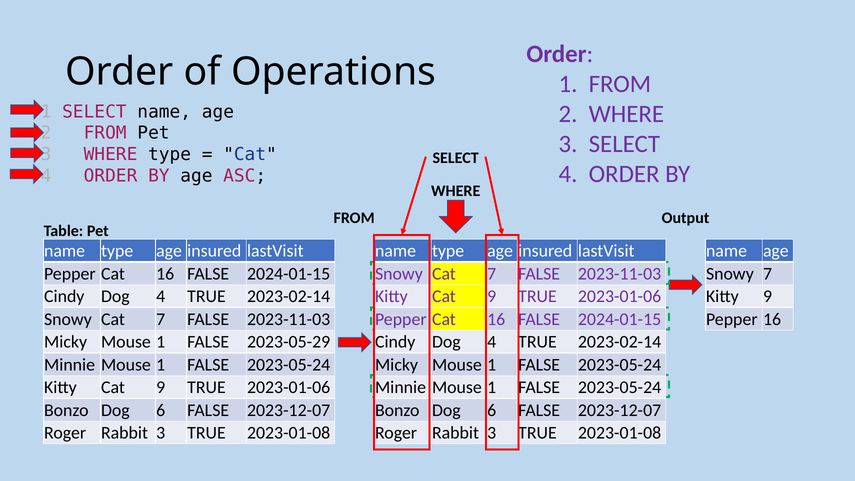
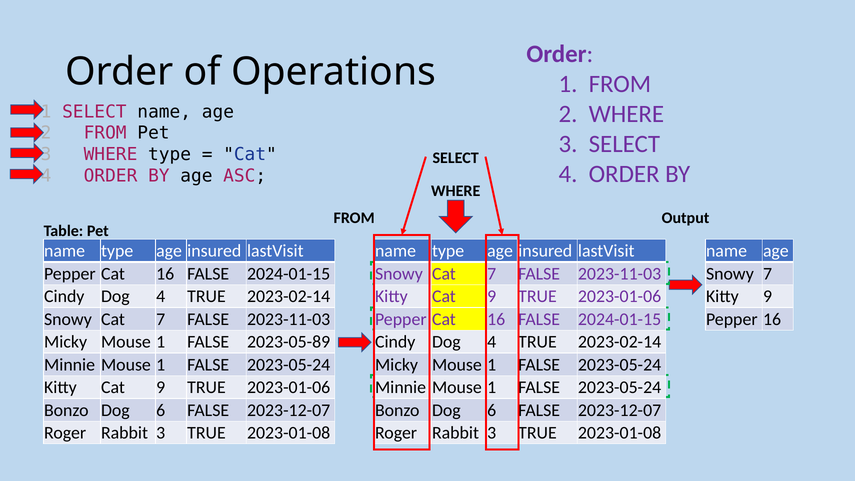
2023-05-29: 2023-05-29 -> 2023-05-89 (289, 342)
